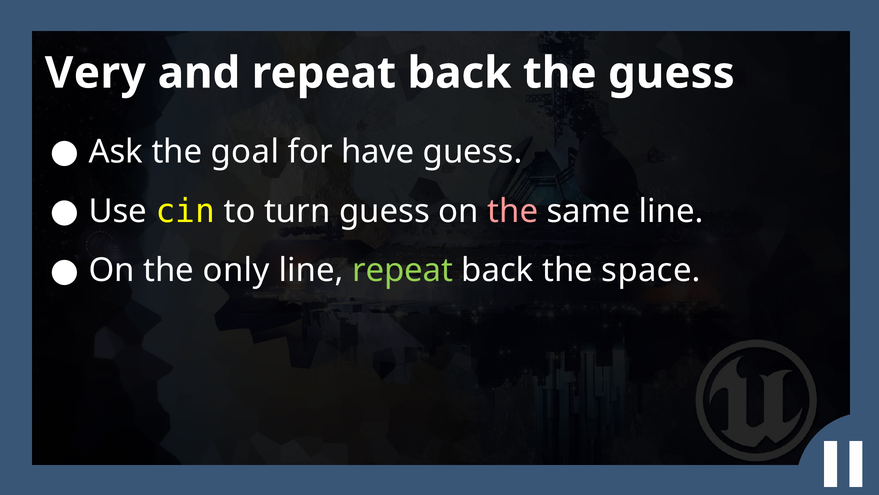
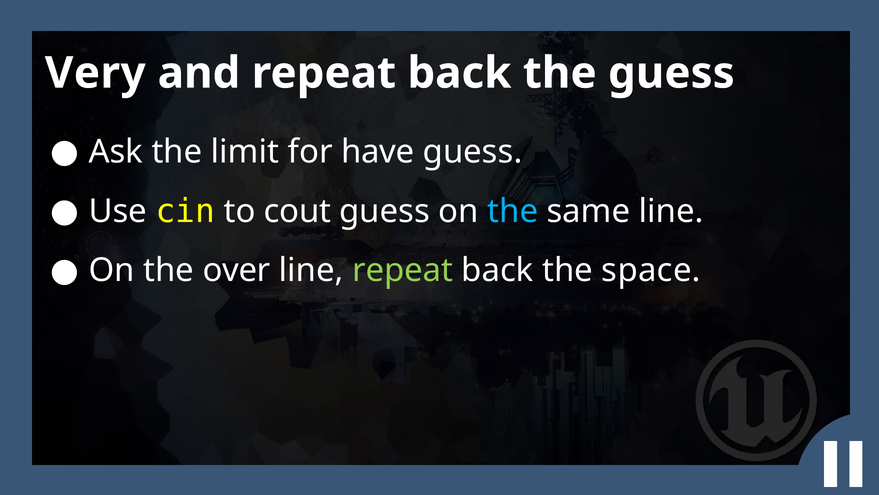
goal: goal -> limit (245, 152)
turn: turn -> cout (297, 211)
the colour: pink -> light blue (513, 211)
only: only -> over (237, 270)
